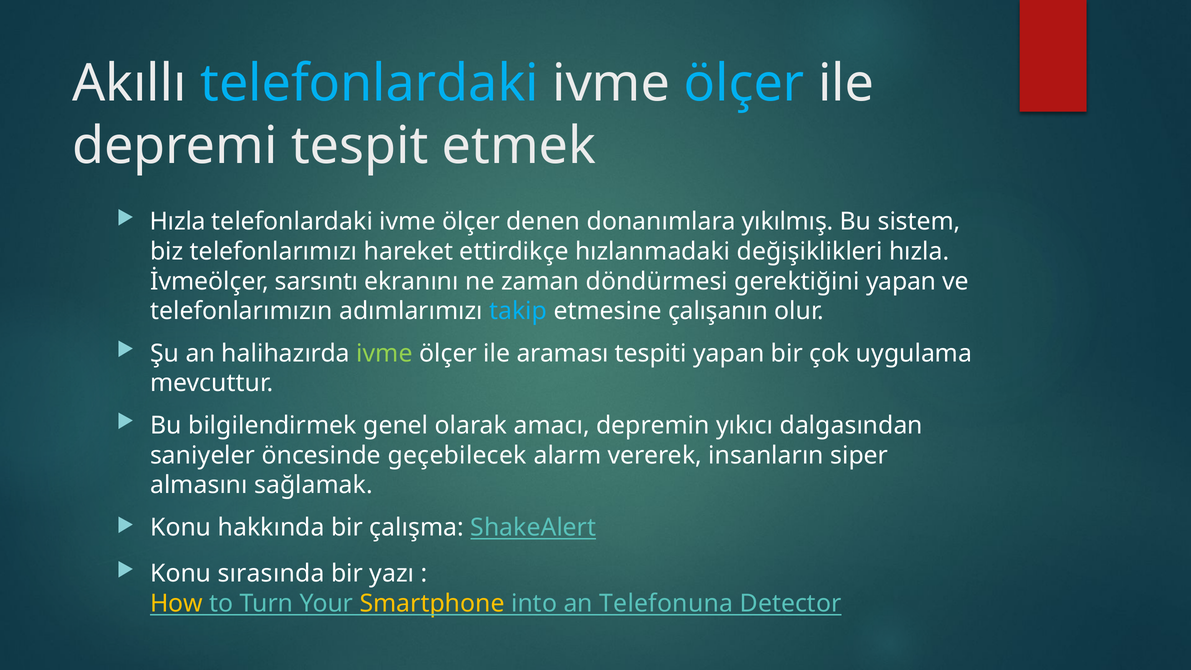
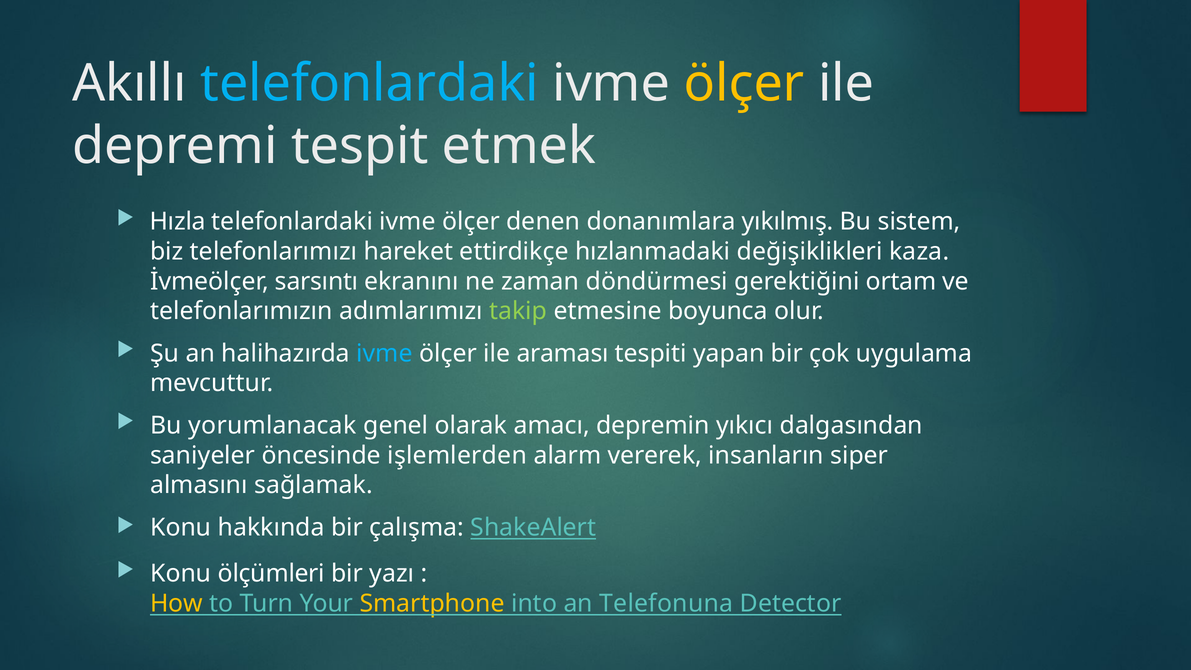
ölçer colour: light blue -> yellow (744, 84)
değişiklikleri hızla: hızla -> kaza (919, 252)
gerektiğini yapan: yapan -> ortam (901, 281)
takip colour: light blue -> light green (518, 311)
çalışanın: çalışanın -> boyunca (718, 311)
ivme colour: light green -> light blue (385, 353)
bilgilendirmek: bilgilendirmek -> yorumlanacak (272, 425)
geçebilecek: geçebilecek -> işlemlerden (457, 455)
sırasında: sırasında -> ölçümleri (271, 574)
